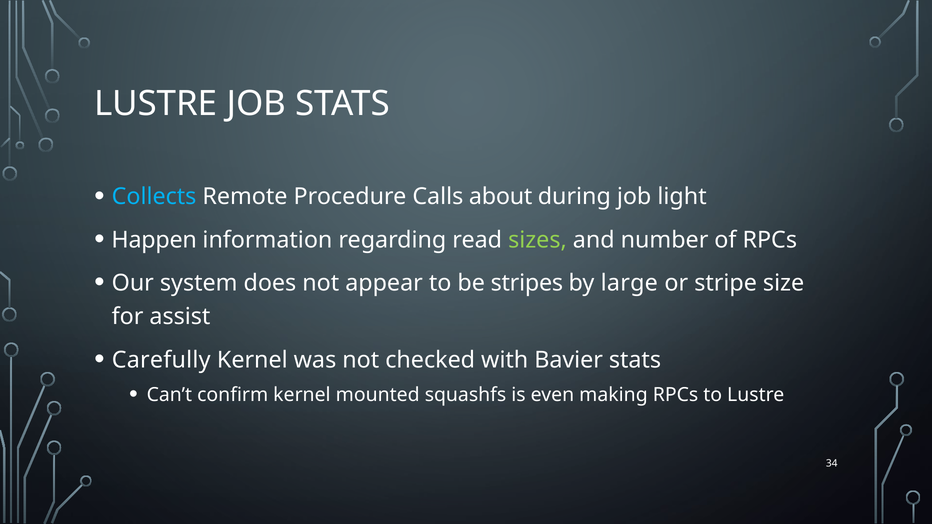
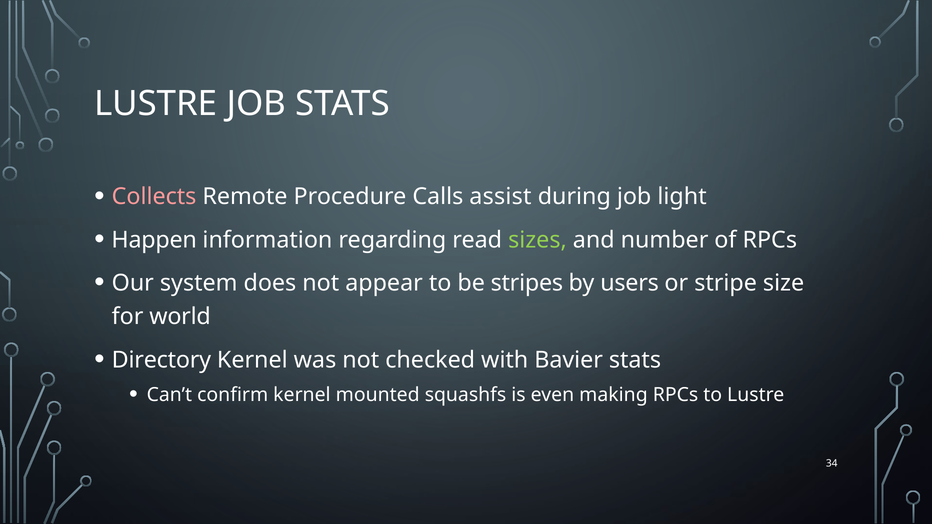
Collects colour: light blue -> pink (154, 197)
about: about -> assist (500, 197)
large: large -> users (630, 283)
assist: assist -> world (180, 317)
Carefully: Carefully -> Directory (161, 360)
